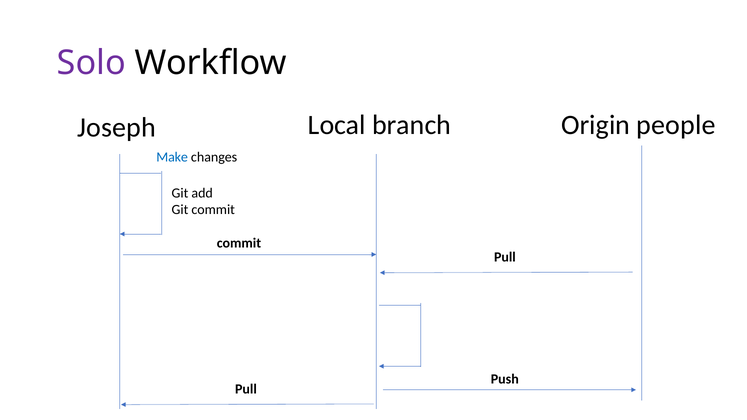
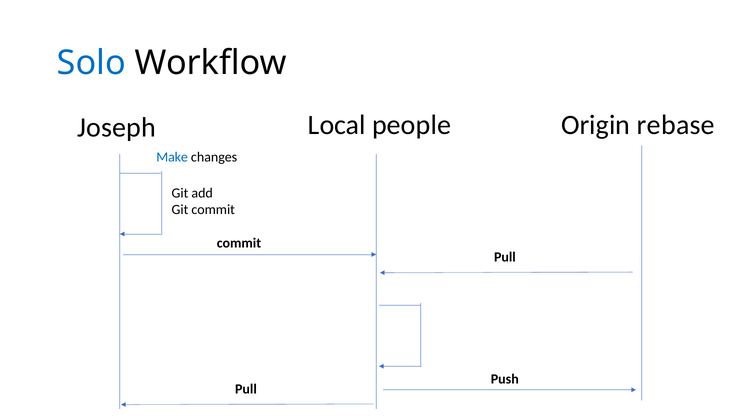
Solo colour: purple -> blue (91, 63)
branch: branch -> people (412, 125)
people: people -> rebase (676, 125)
